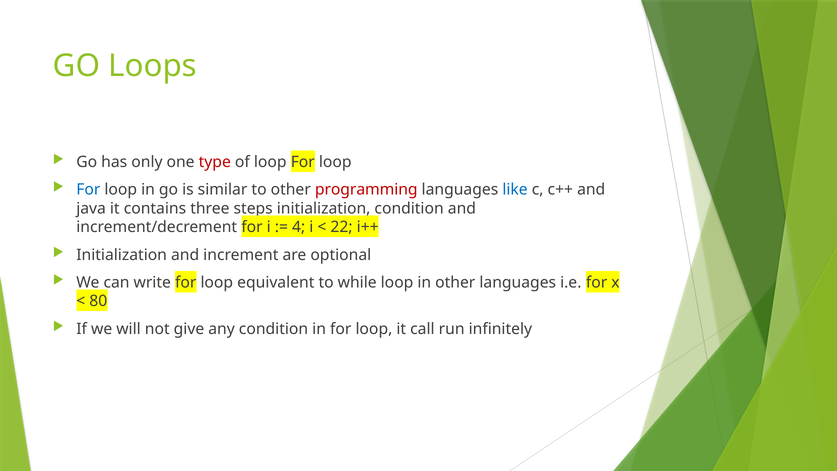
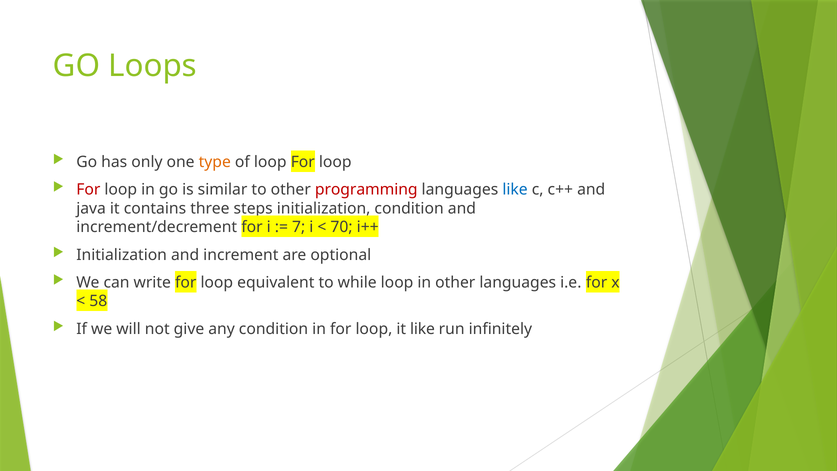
type colour: red -> orange (215, 162)
For colour: blue -> red (88, 190)
4: 4 -> 7 (299, 227)
22: 22 -> 70 (342, 227)
80: 80 -> 58 (98, 301)
it call: call -> like (422, 329)
